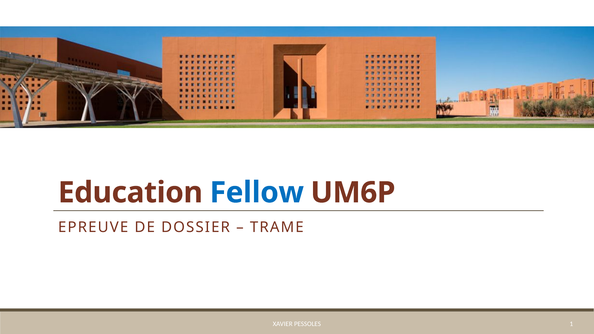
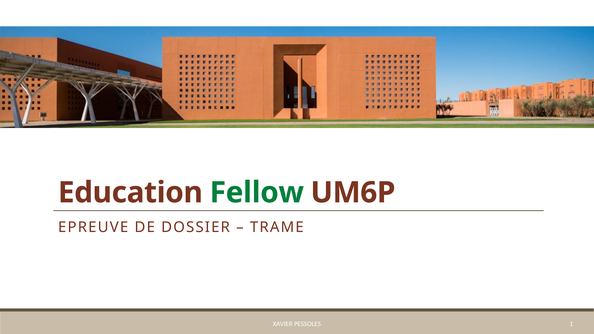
Fellow colour: blue -> green (257, 193)
